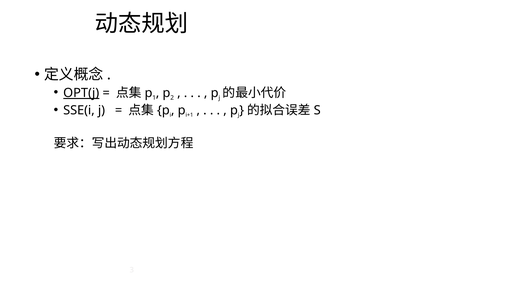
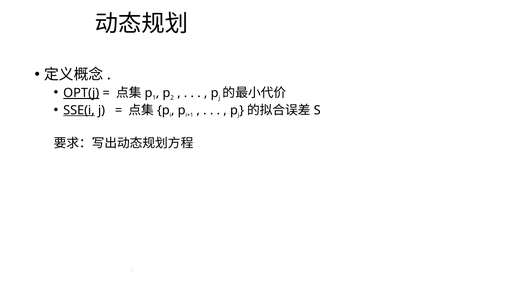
SSE(i underline: none -> present (79, 110)
